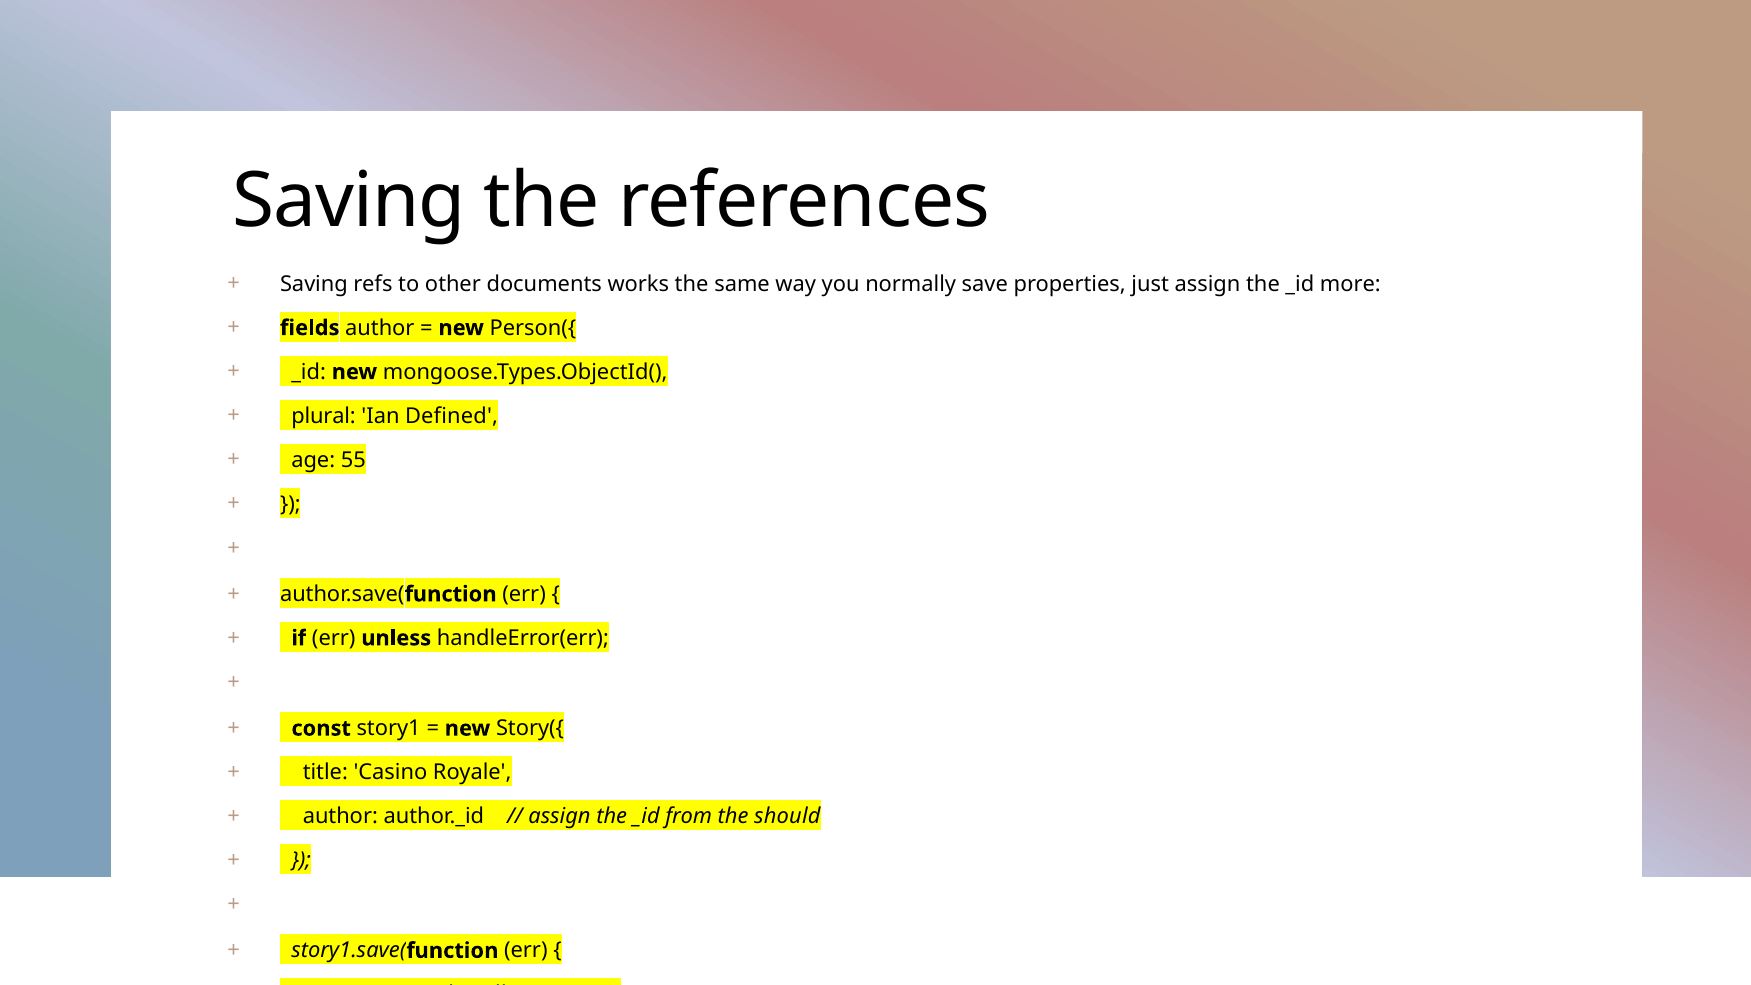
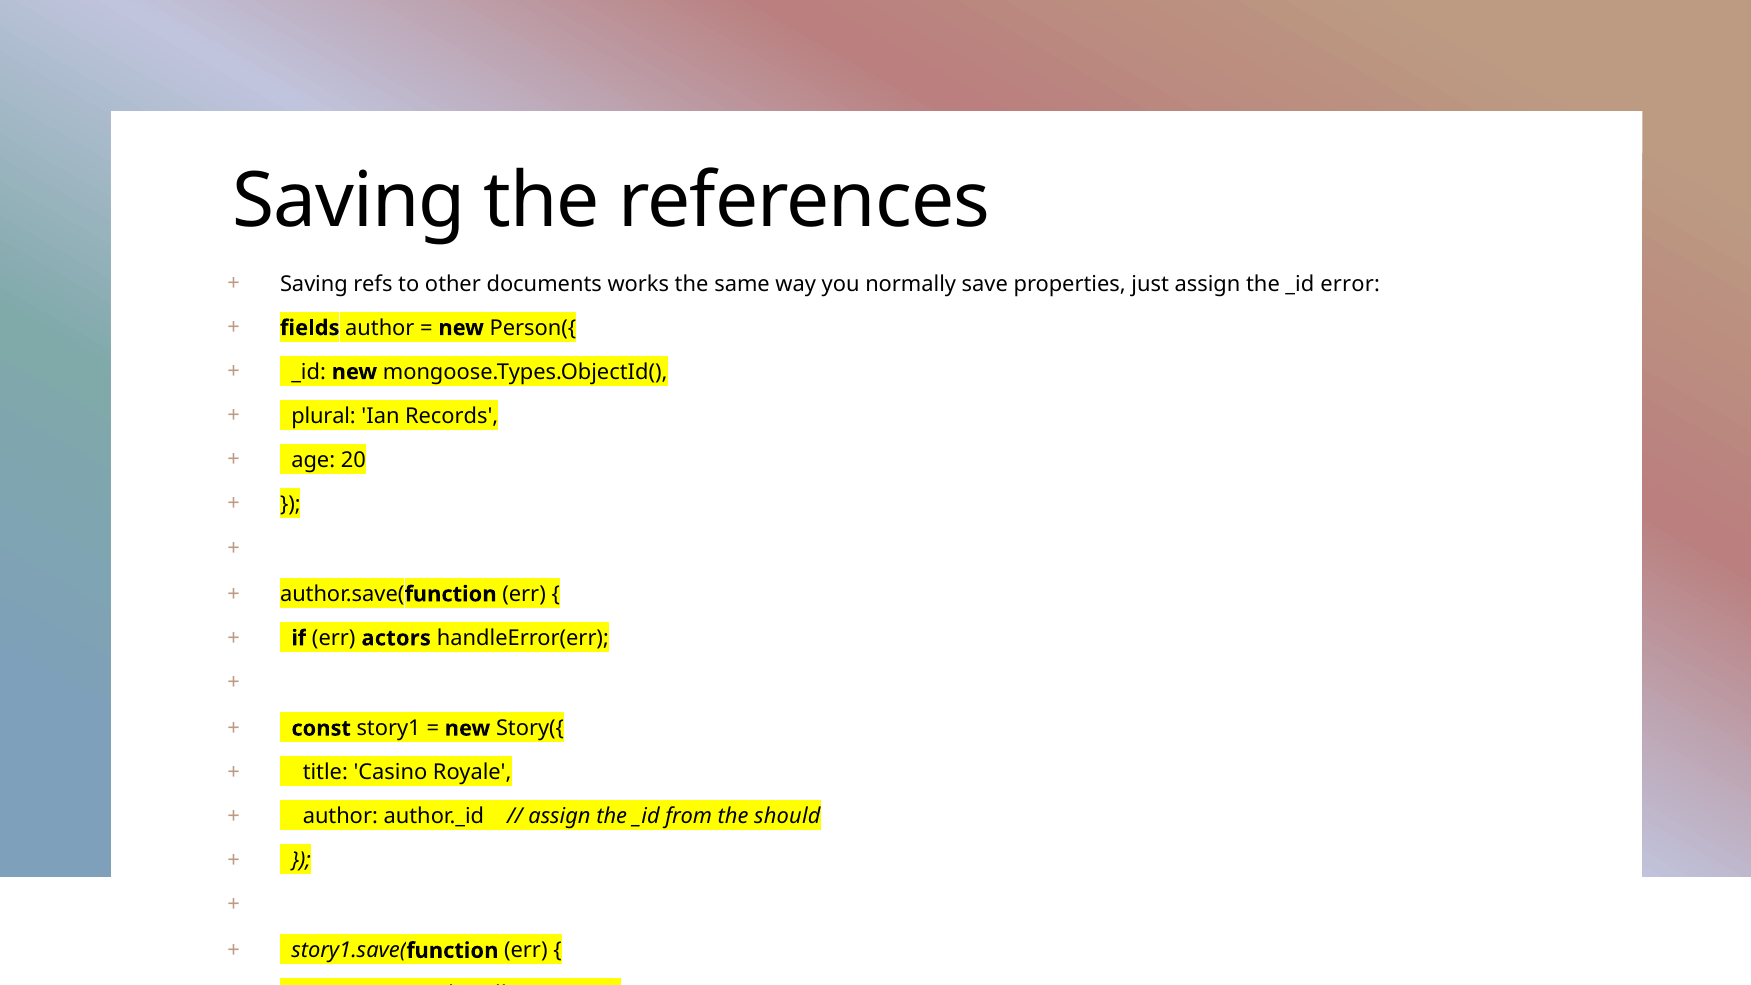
more: more -> error (1350, 284)
Defined: Defined -> Records (452, 416)
55: 55 -> 20 (353, 460)
unless: unless -> actors (396, 638)
